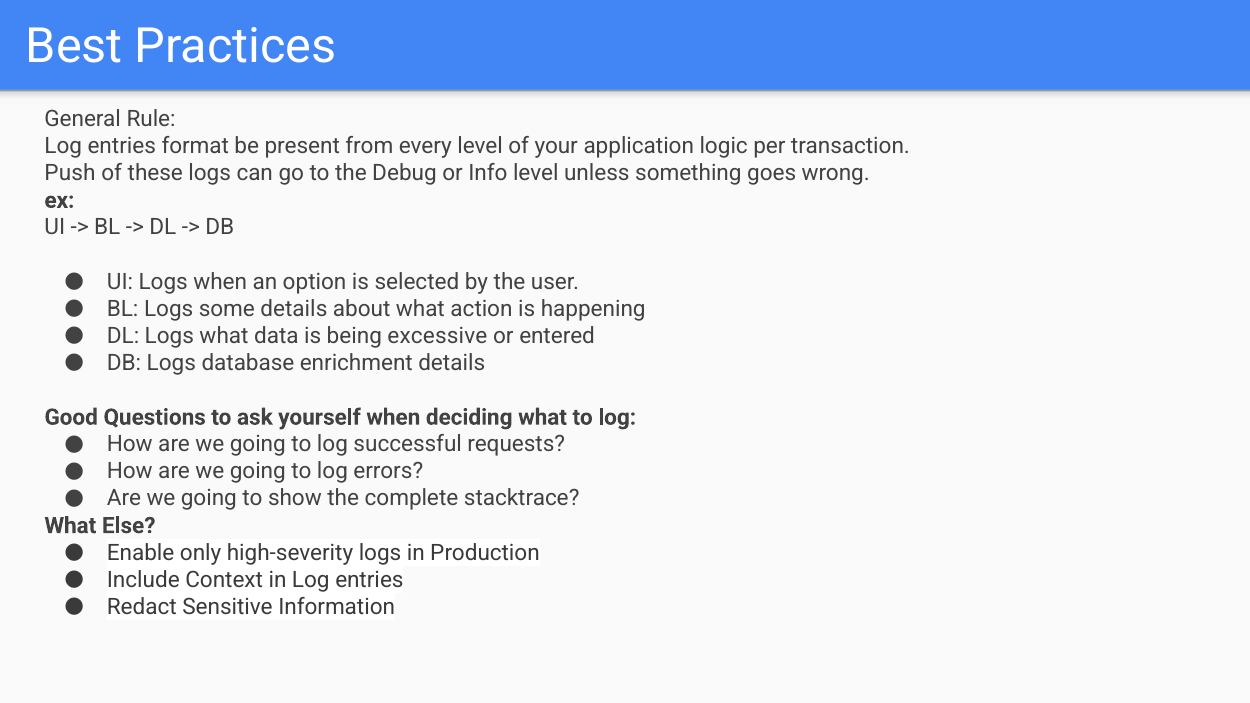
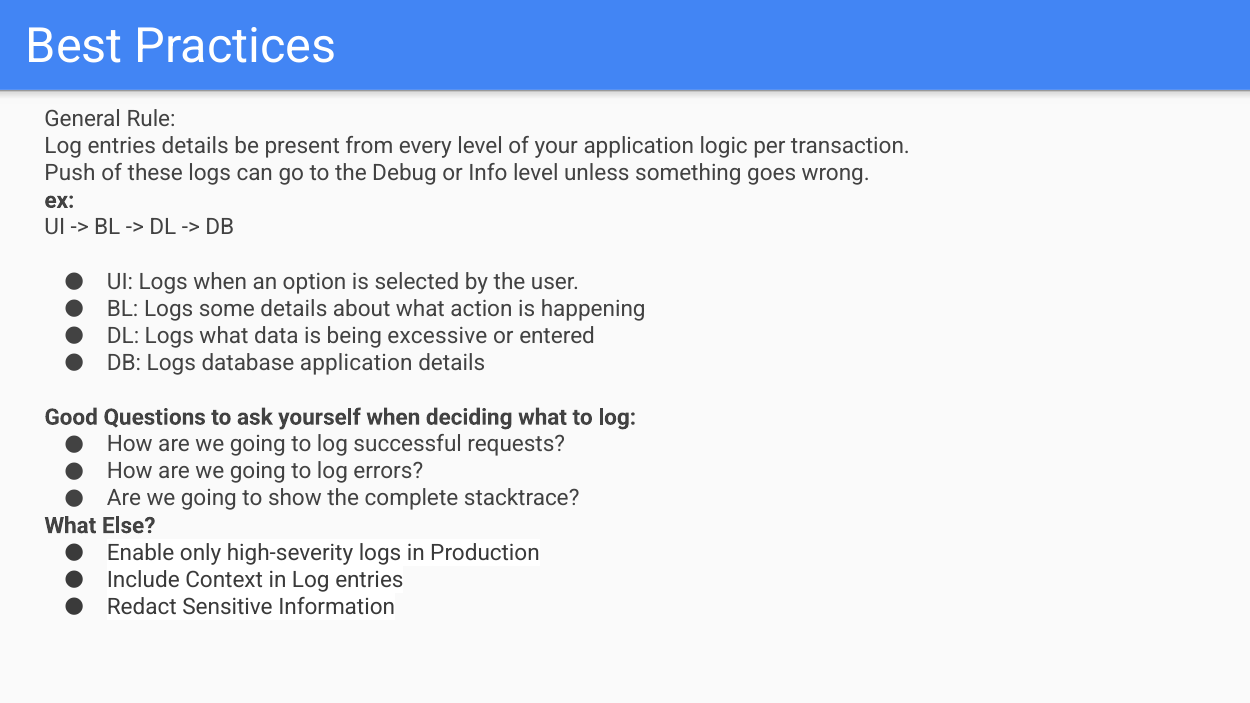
entries format: format -> details (195, 146)
database enrichment: enrichment -> application (356, 363)
